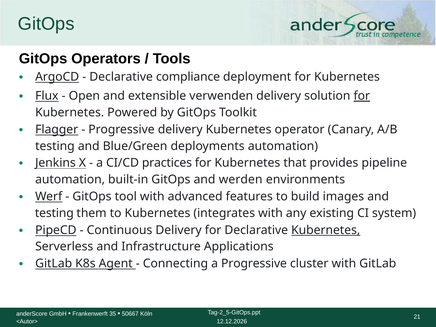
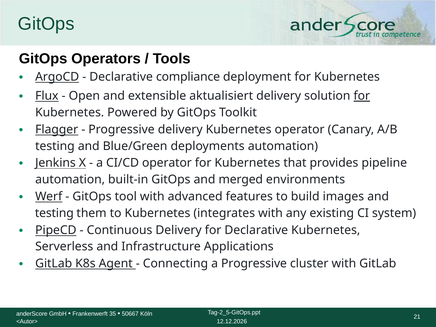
verwenden: verwenden -> aktualisiert (221, 96)
CI/CD practices: practices -> operator (167, 163)
werden: werden -> merged (241, 180)
Kubernetes underline: present -> none (326, 230)
